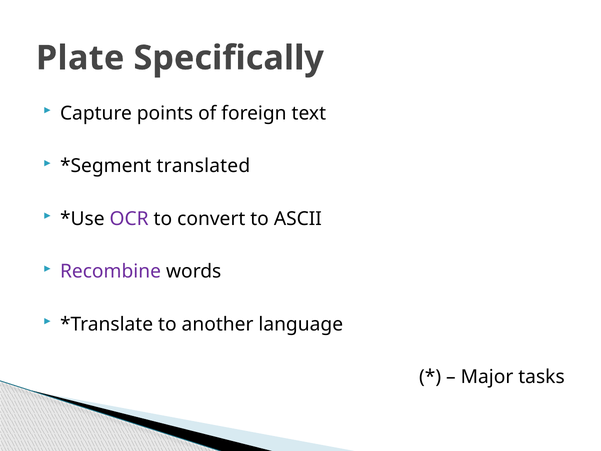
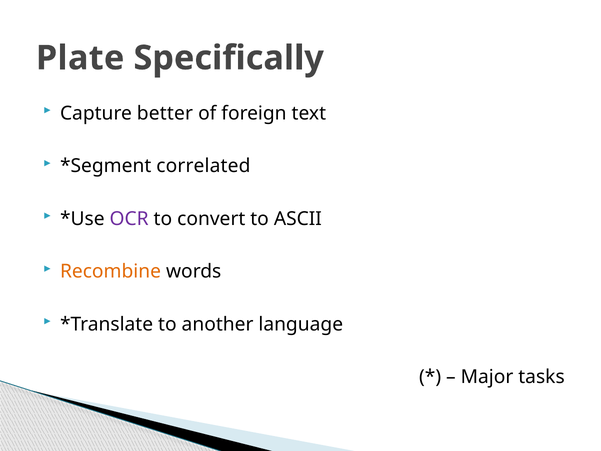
points: points -> better (165, 113)
translated: translated -> correlated (203, 166)
Recombine colour: purple -> orange (110, 271)
